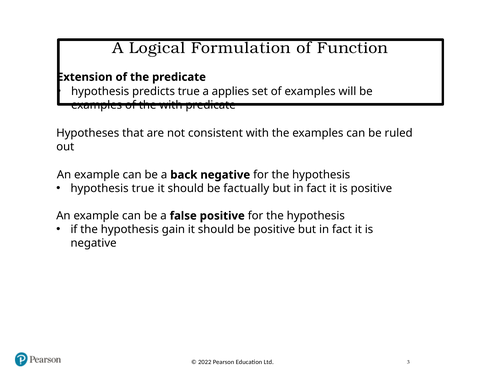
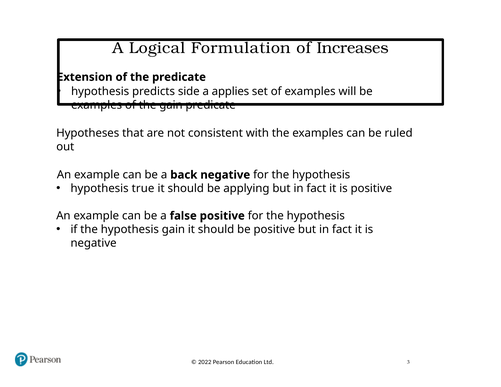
Function: Function -> Increases (353, 48)
predicts true: true -> side (189, 91)
the with: with -> gain (171, 105)
factually: factually -> applying (246, 189)
